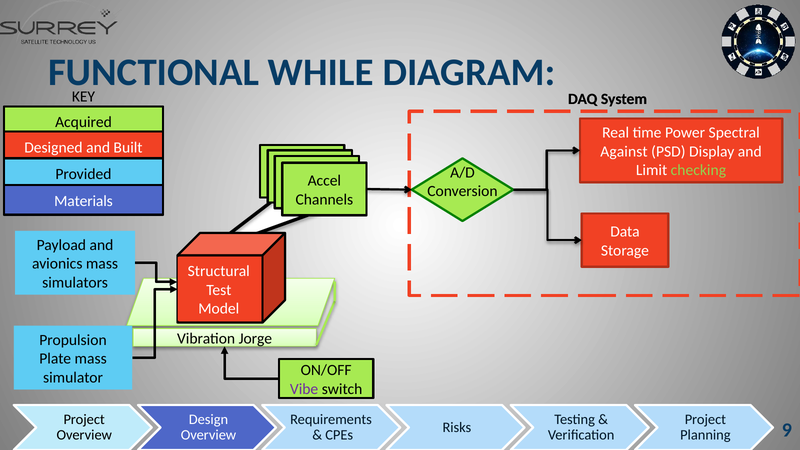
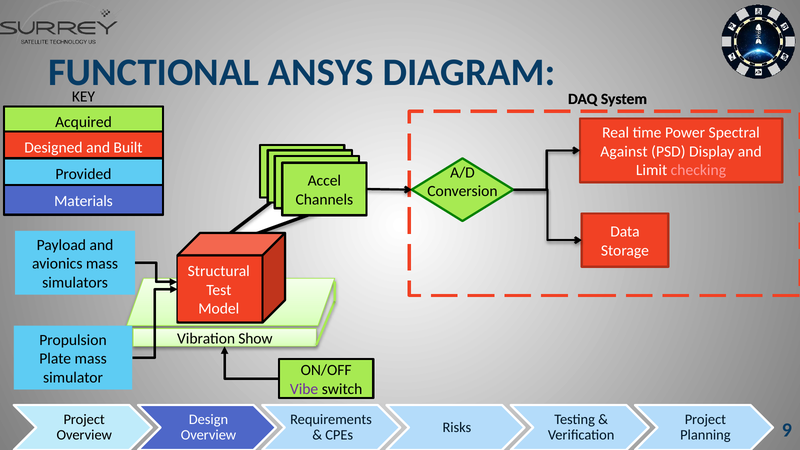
WHILE: WHILE -> ANSYS (321, 72)
checking colour: light green -> pink (698, 170)
Jorge: Jorge -> Show (255, 339)
